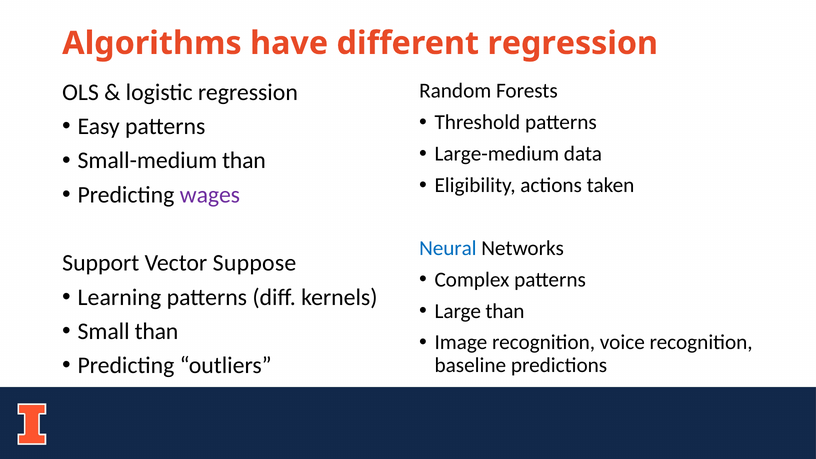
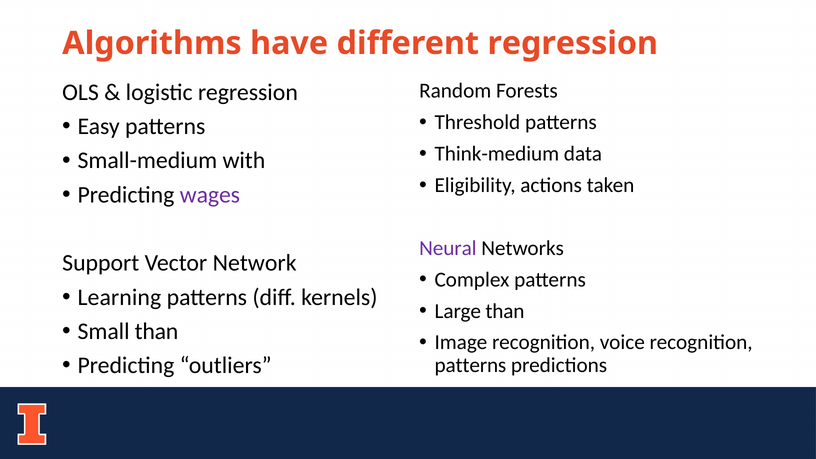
Large-medium: Large-medium -> Think-medium (497, 154)
Small-medium than: than -> with (244, 161)
Neural colour: blue -> purple (448, 248)
Suppose: Suppose -> Network (255, 263)
baseline: baseline -> patterns (470, 365)
